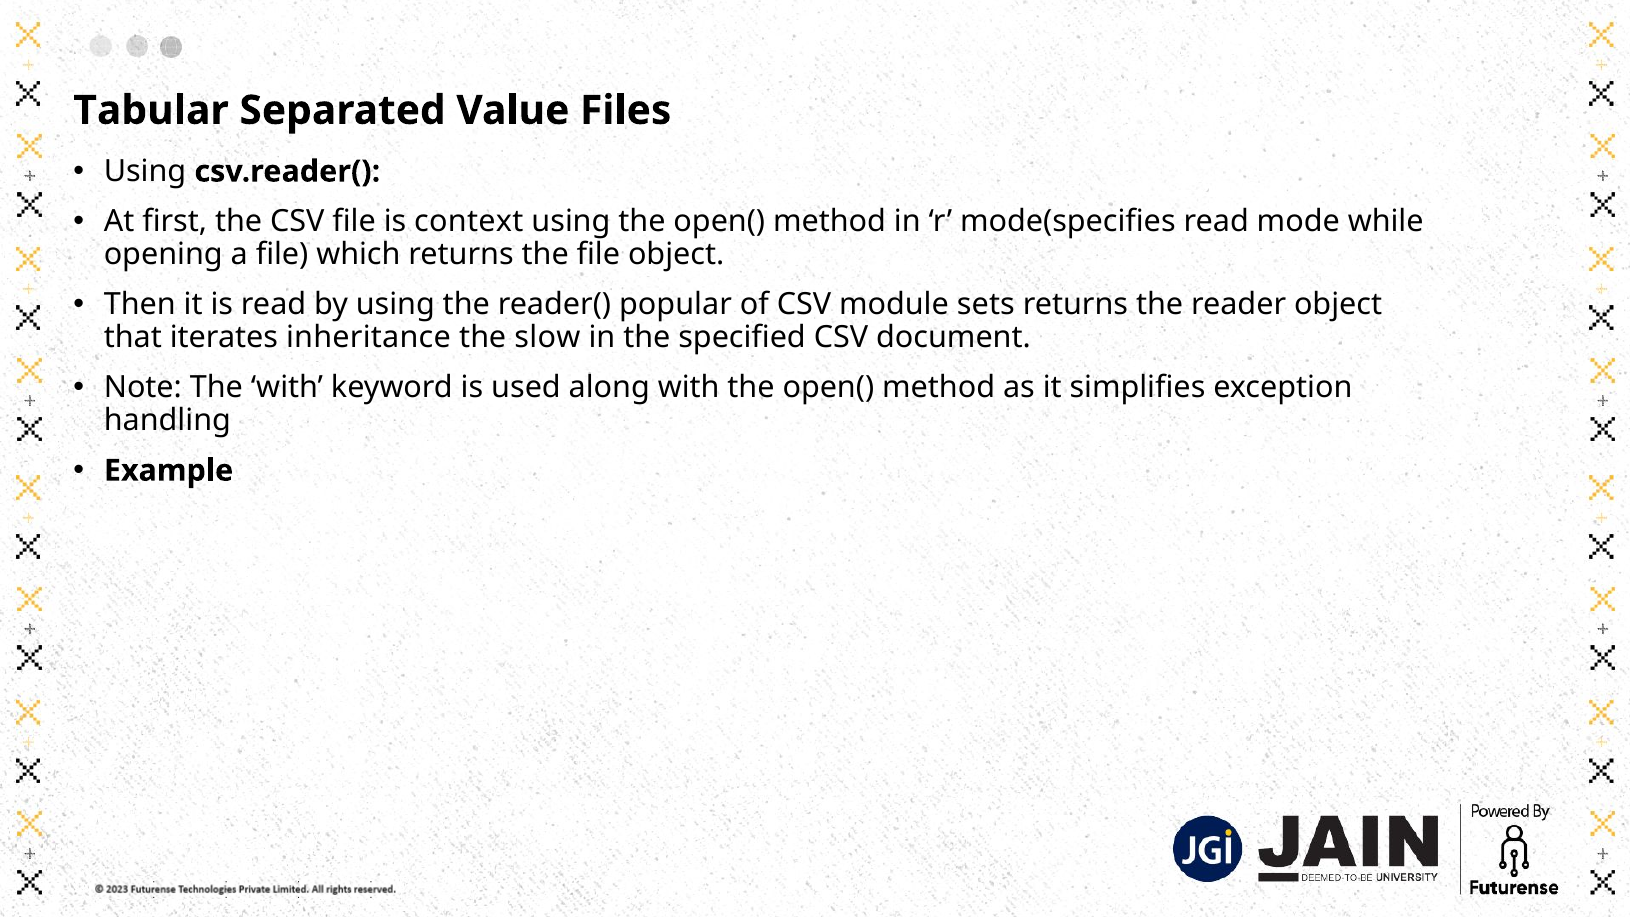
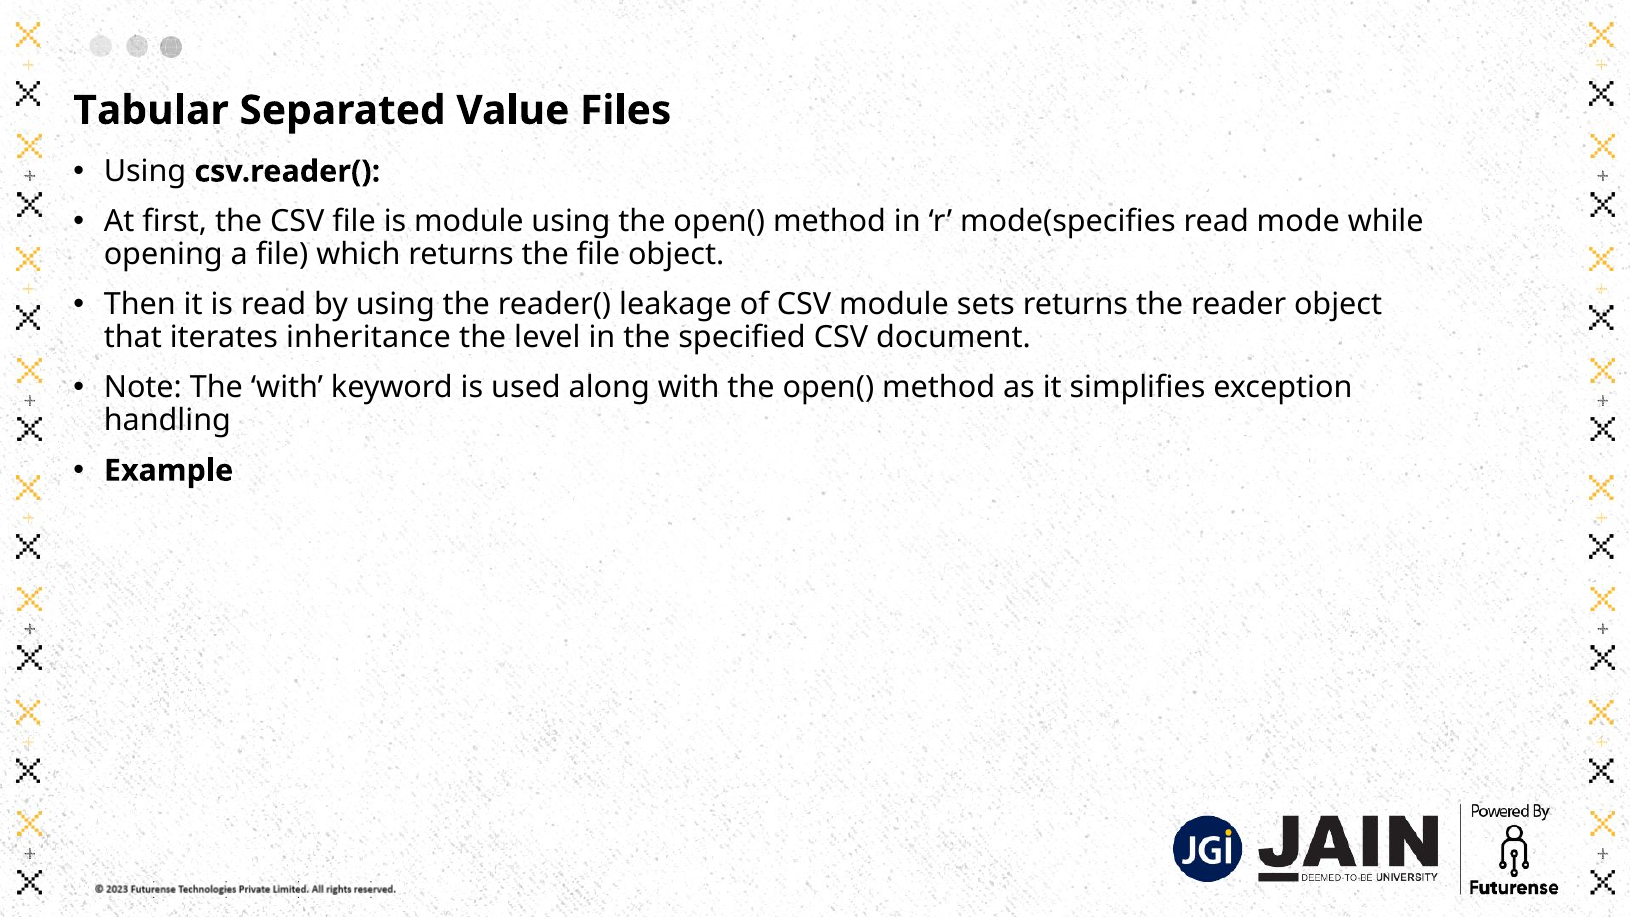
is context: context -> module (469, 221)
popular: popular -> leakage (675, 304)
slow: slow -> level (547, 338)
